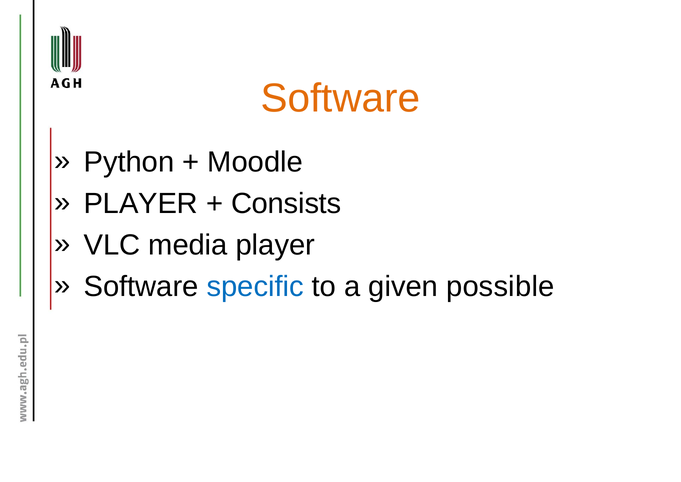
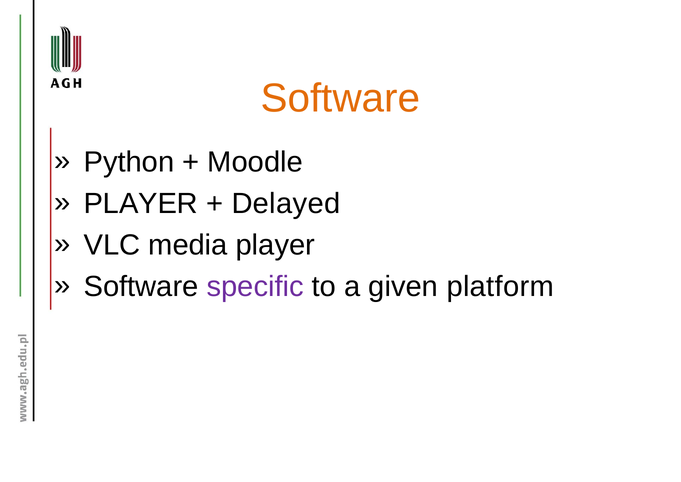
Consists: Consists -> Delayed (286, 204)
specific colour: blue -> purple (255, 287)
possible: possible -> platform (500, 287)
